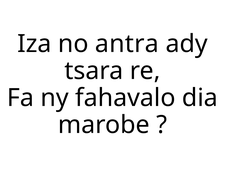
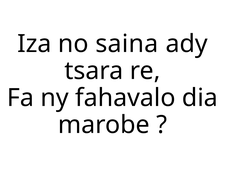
antra: antra -> saina (127, 44)
